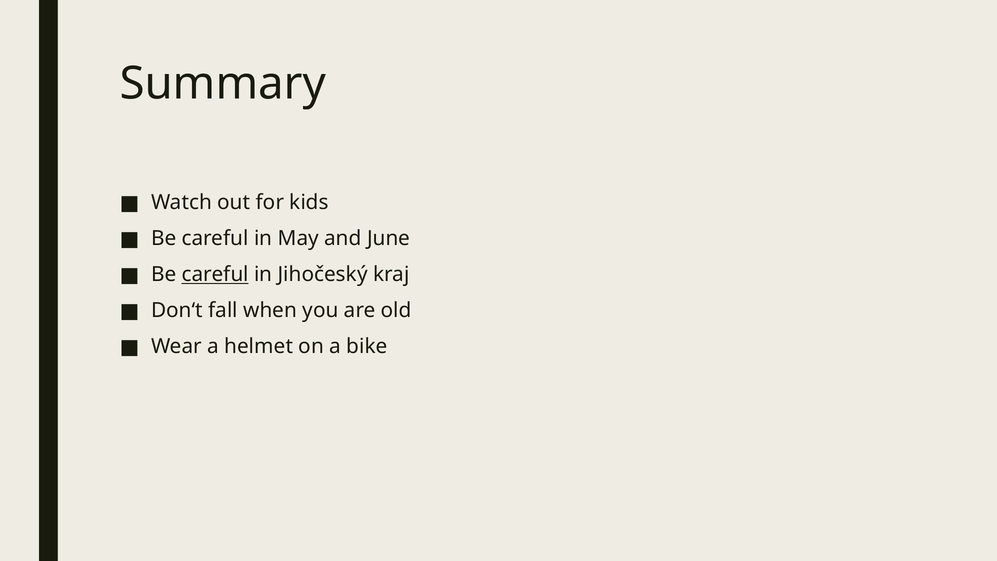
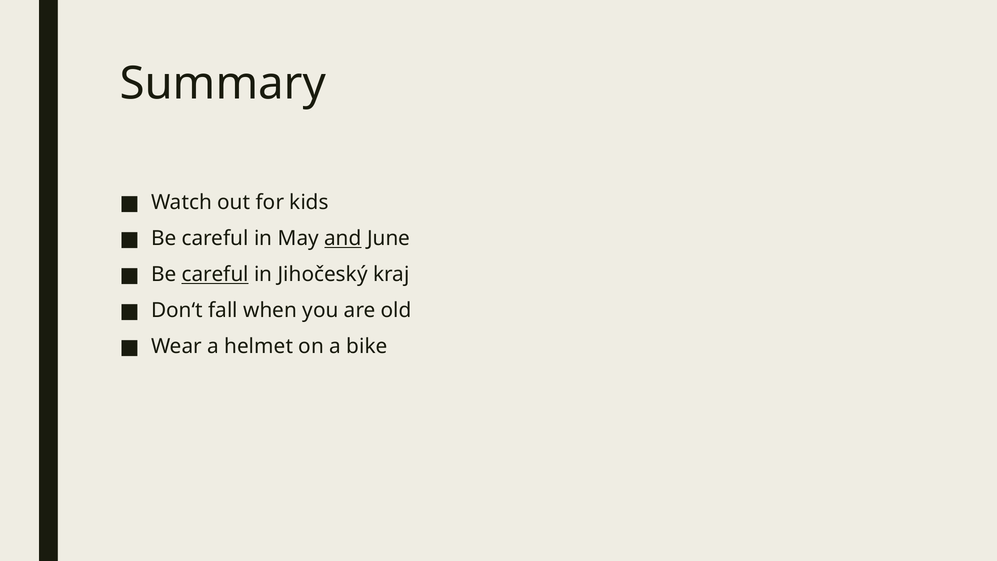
and underline: none -> present (343, 238)
